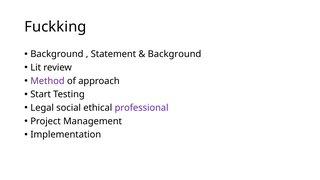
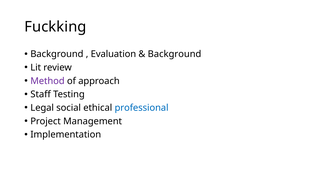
Statement: Statement -> Evaluation (113, 54)
Start: Start -> Staff (41, 94)
professional colour: purple -> blue (142, 108)
